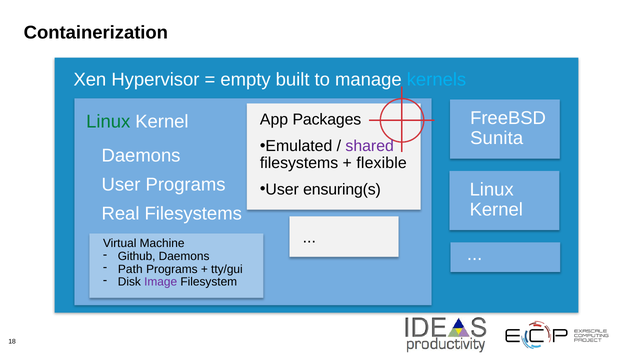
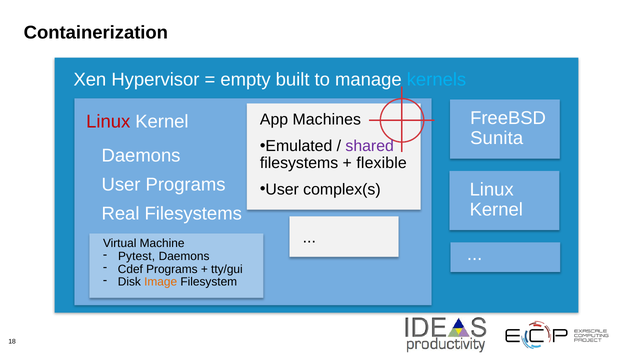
Packages: Packages -> Machines (327, 120)
Linux colour: green -> red (108, 122)
ensuring(s: ensuring(s -> complex(s (342, 189)
Github: Github -> Pytest (137, 256)
Path: Path -> Cdef (130, 269)
Image colour: purple -> orange (161, 282)
